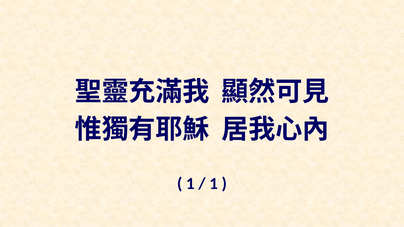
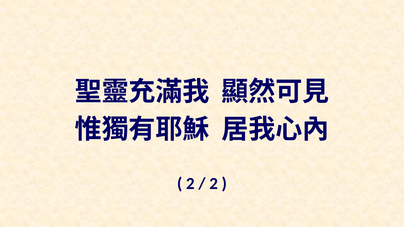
1: 1 -> 2 (190, 184)
1: 1 -> 2 (214, 184)
